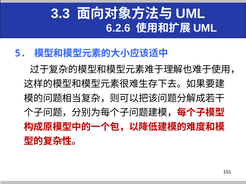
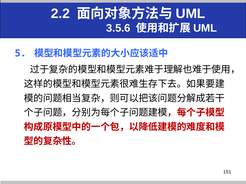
3.3: 3.3 -> 2.2 (60, 14)
6.2.6: 6.2.6 -> 3.5.6 (118, 28)
